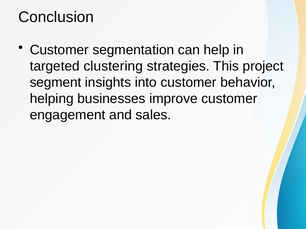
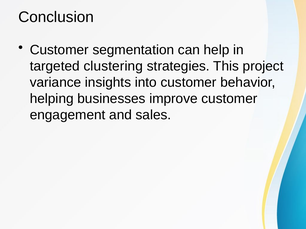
segment: segment -> variance (55, 83)
